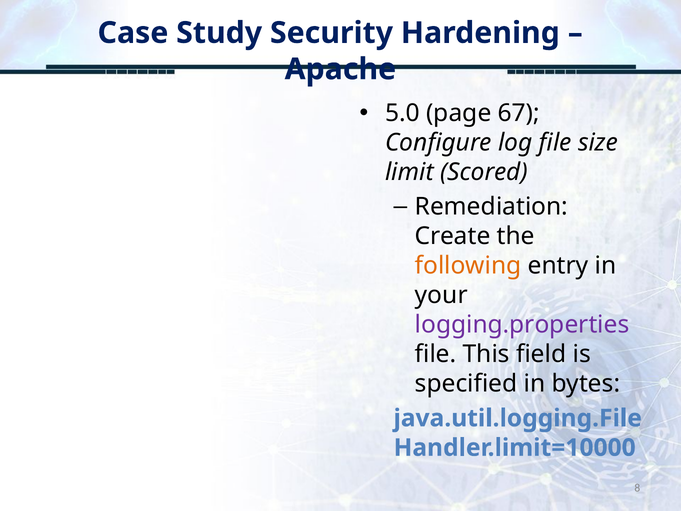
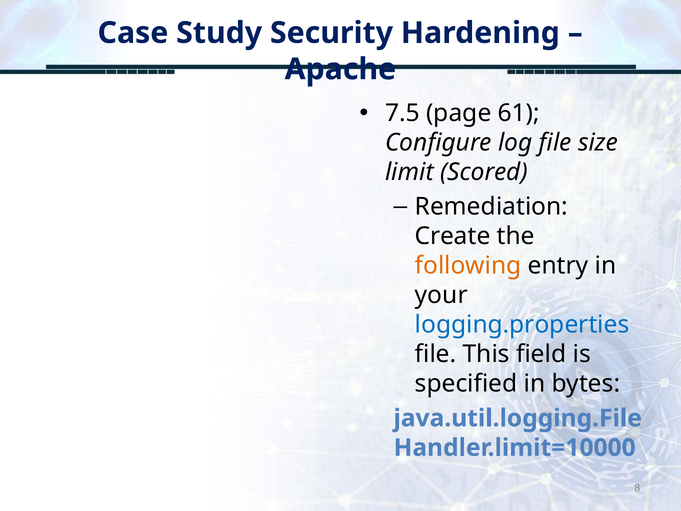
5.0: 5.0 -> 7.5 (402, 113)
67: 67 -> 61 (519, 113)
logging.properties colour: purple -> blue (522, 325)
